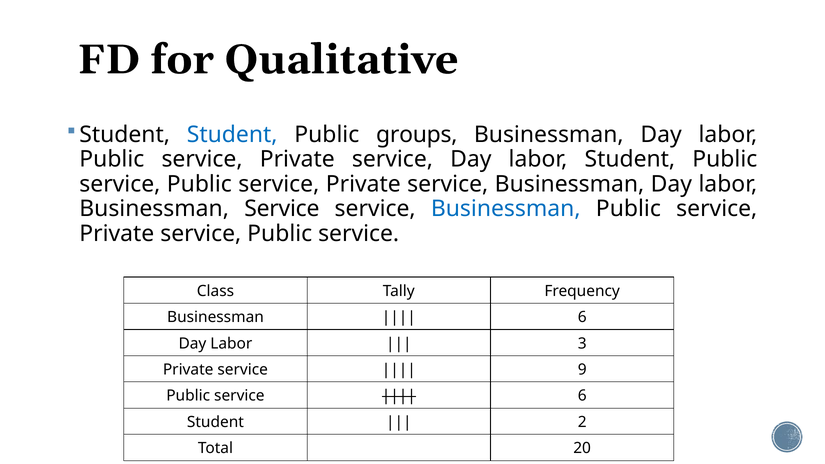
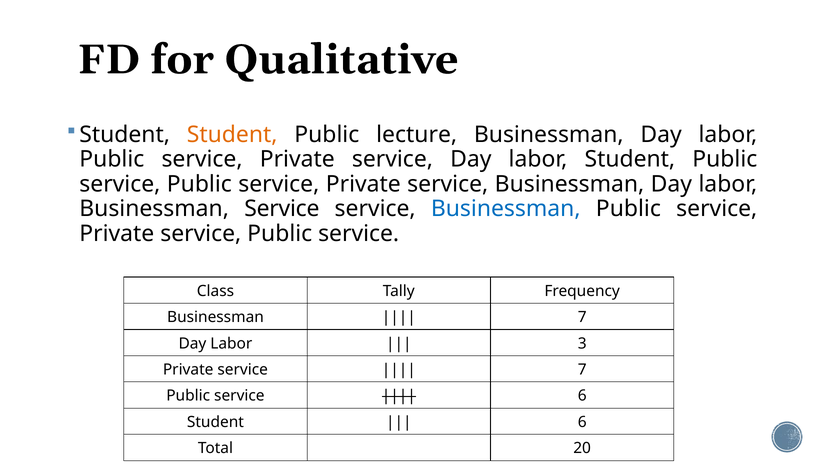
Student colour: blue -> orange (232, 135)
groups: groups -> lecture (417, 135)
6: 6 -> 7 (582, 317)
9: 9 -> 7 (582, 370)
2: 2 -> 6 (582, 422)
